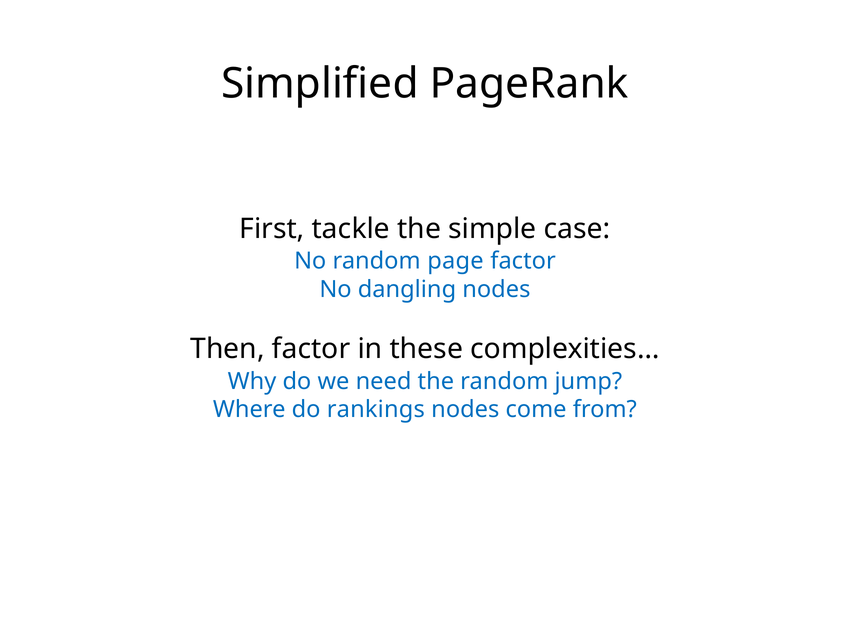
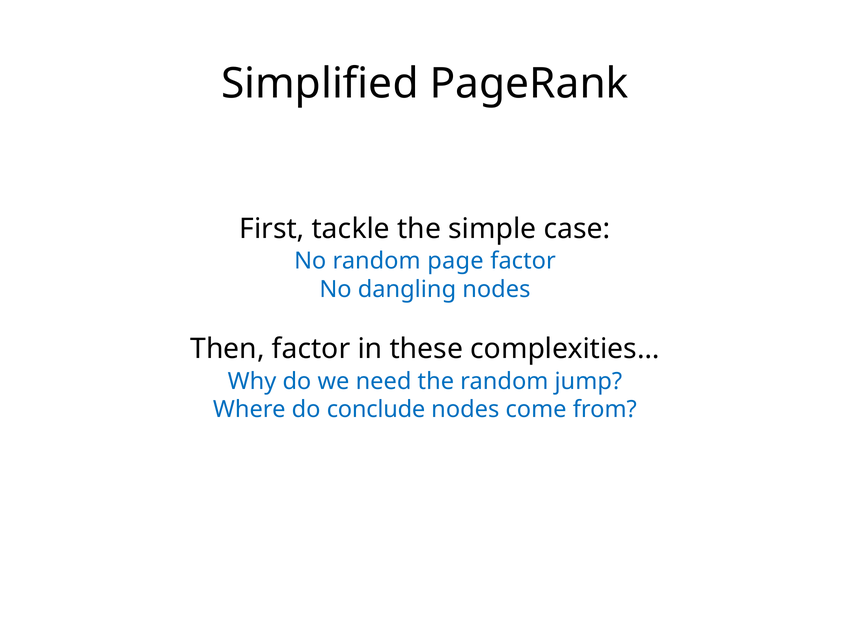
rankings: rankings -> conclude (376, 409)
